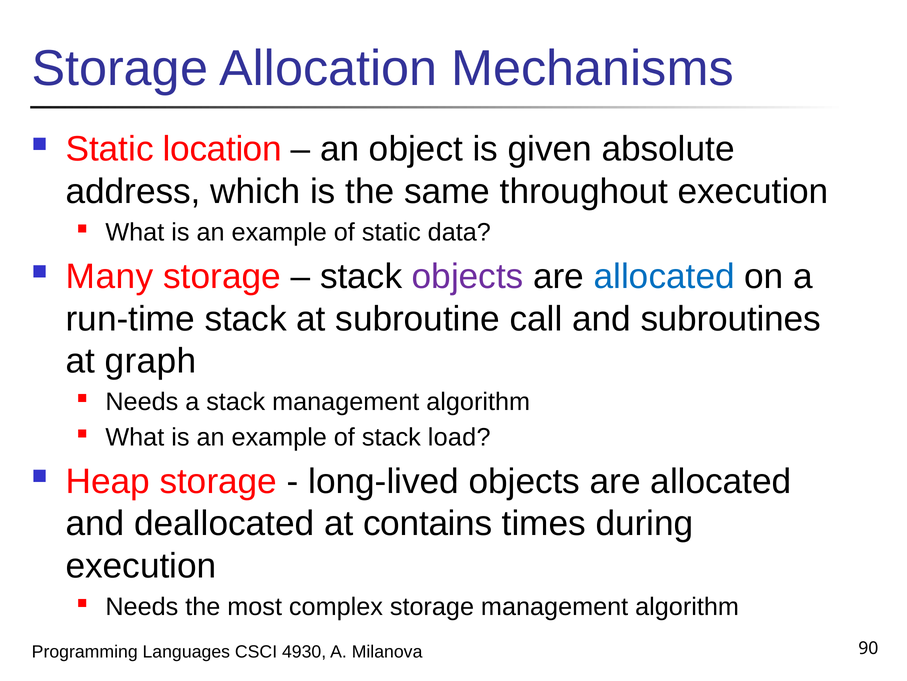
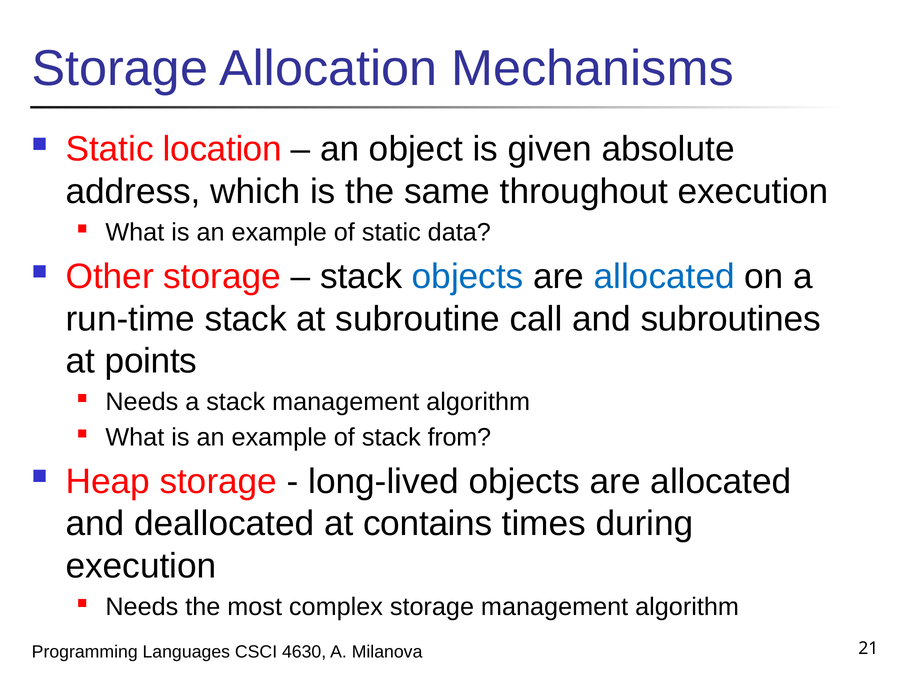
Many: Many -> Other (110, 276)
objects colour: purple -> blue (468, 276)
graph: graph -> points (151, 361)
load: load -> from (459, 437)
4930: 4930 -> 4630 (304, 651)
90: 90 -> 21 (868, 648)
